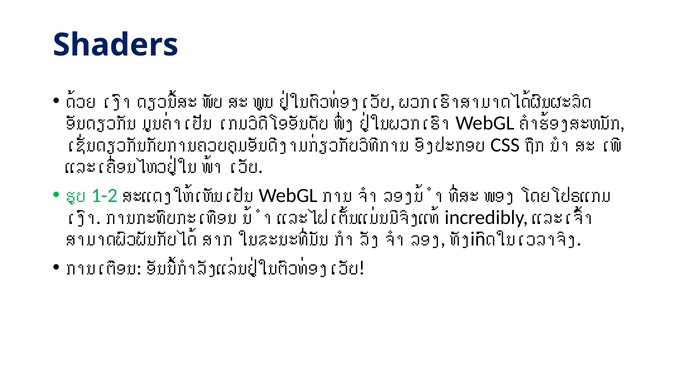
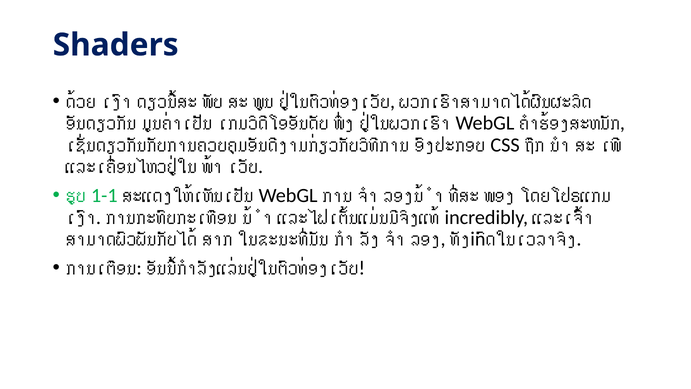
1-2: 1-2 -> 1-1 (104, 195)
